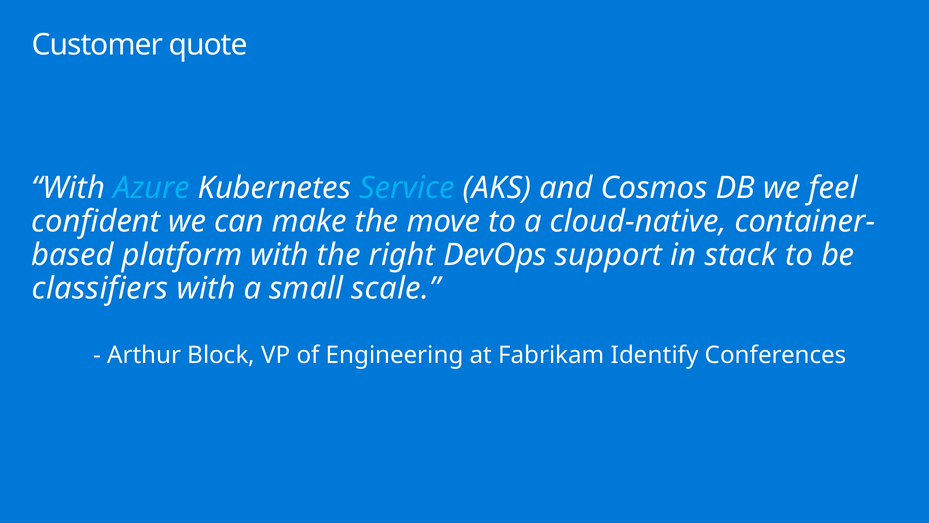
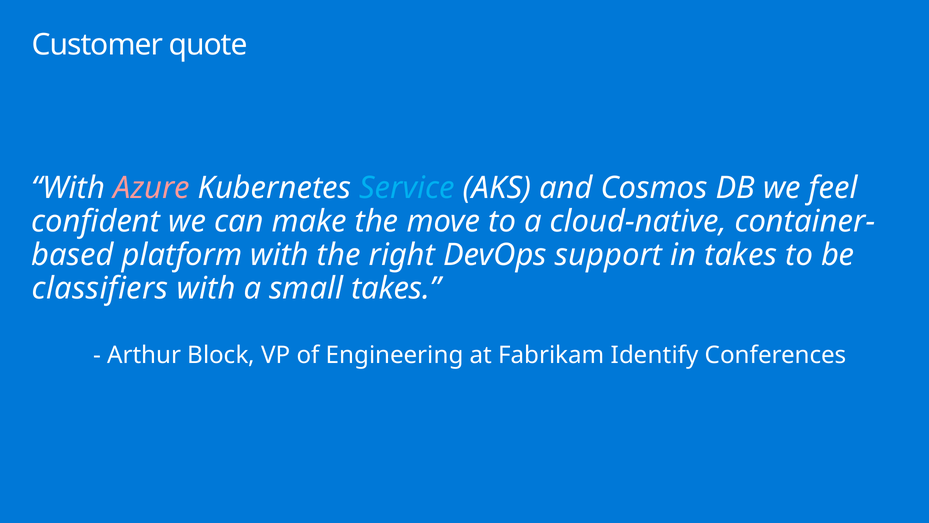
Azure colour: light blue -> pink (151, 188)
in stack: stack -> takes (741, 255)
small scale: scale -> takes (396, 288)
